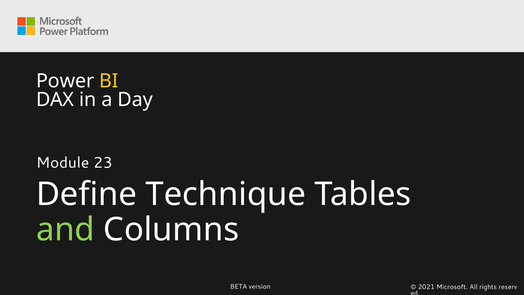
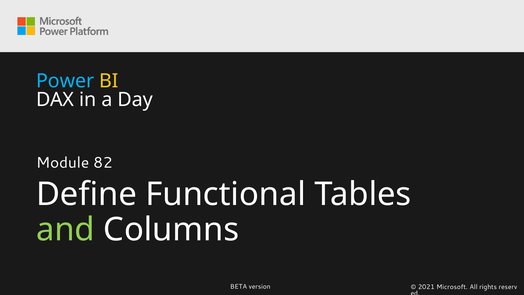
Power colour: white -> light blue (65, 81)
23: 23 -> 82 (103, 163)
Technique: Technique -> Functional (226, 194)
